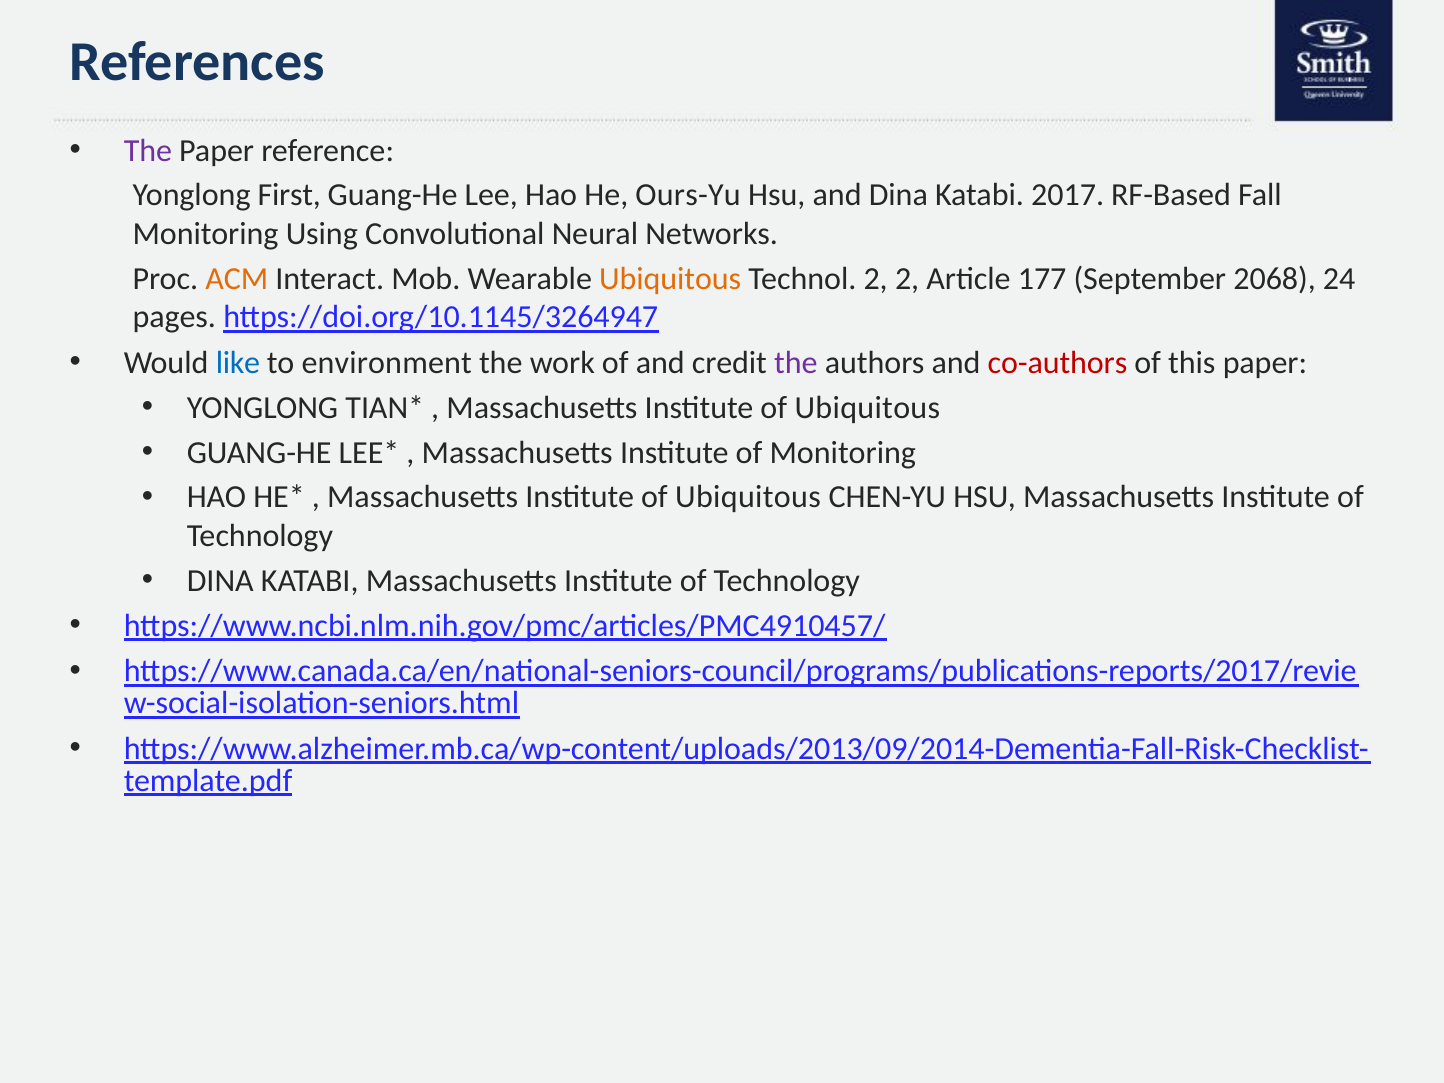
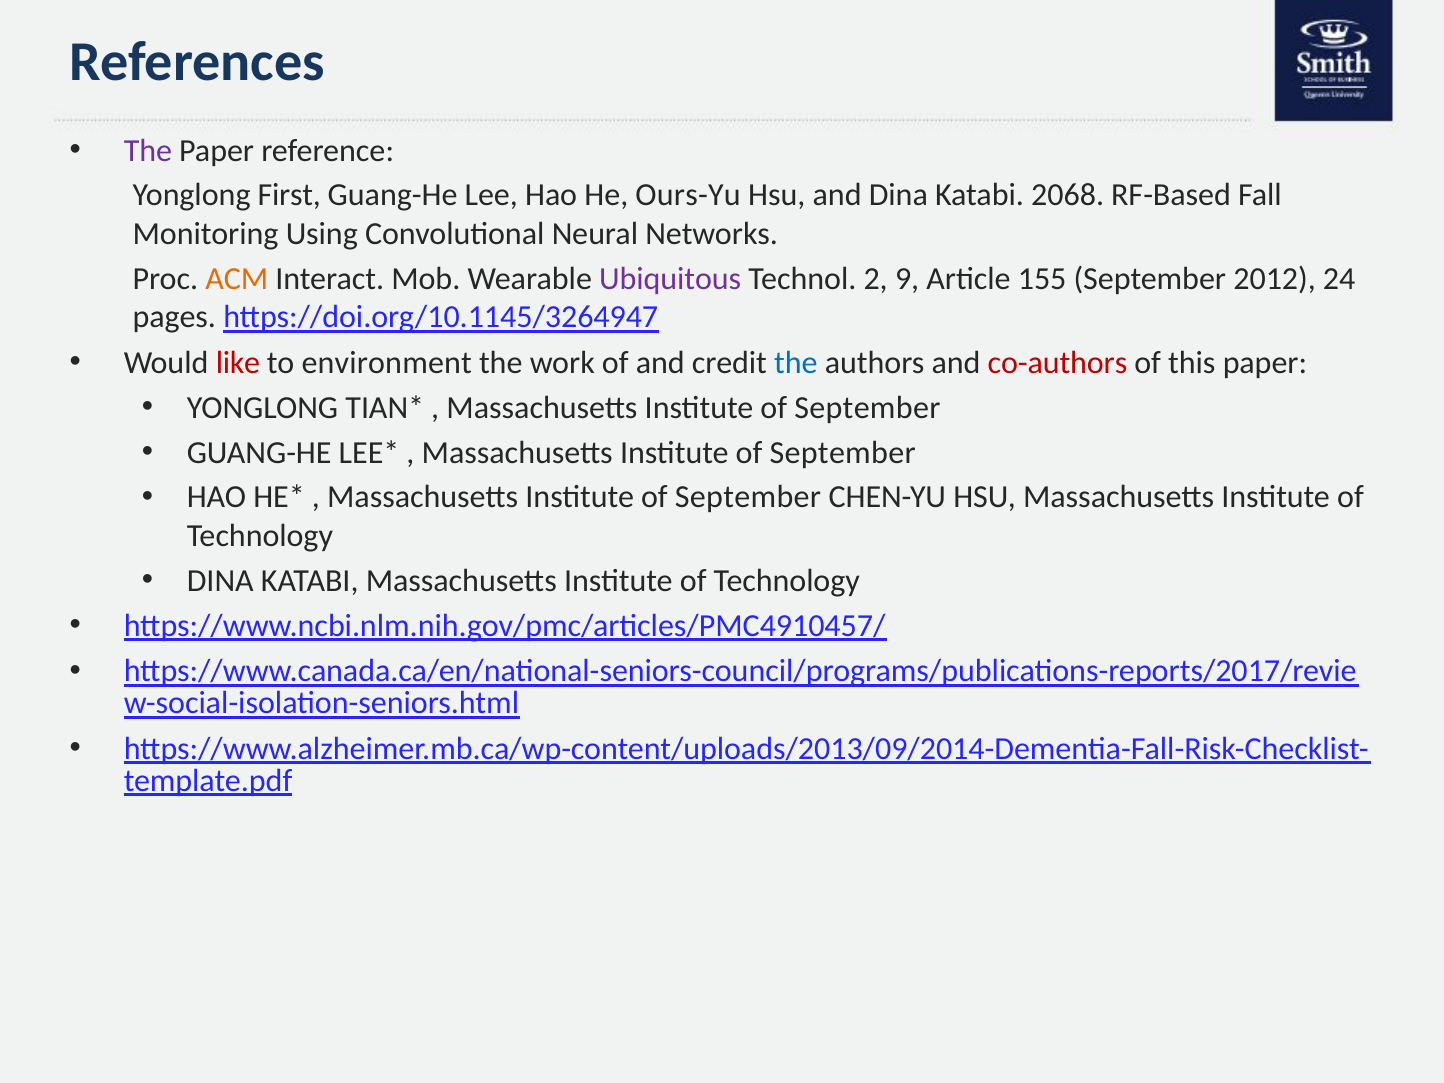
2017: 2017 -> 2068 (1068, 195)
Ubiquitous colour: orange -> purple (670, 279)
2 2: 2 -> 9 (907, 279)
177: 177 -> 155 (1042, 279)
2068: 2068 -> 2012 (1275, 279)
like colour: blue -> red (238, 363)
the colour: purple -> blue (796, 363)
Ubiquitous: Ubiquitous -> September (867, 408)
Monitoring: Monitoring -> September (843, 452)
Ubiquitous: Ubiquitous -> September (748, 497)
